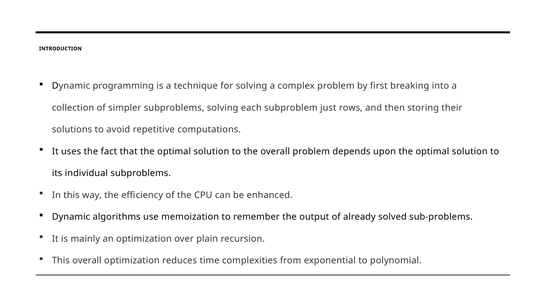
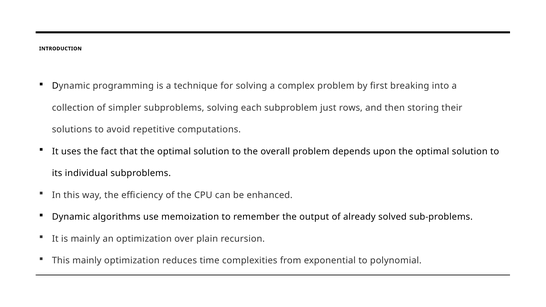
This overall: overall -> mainly (87, 261)
